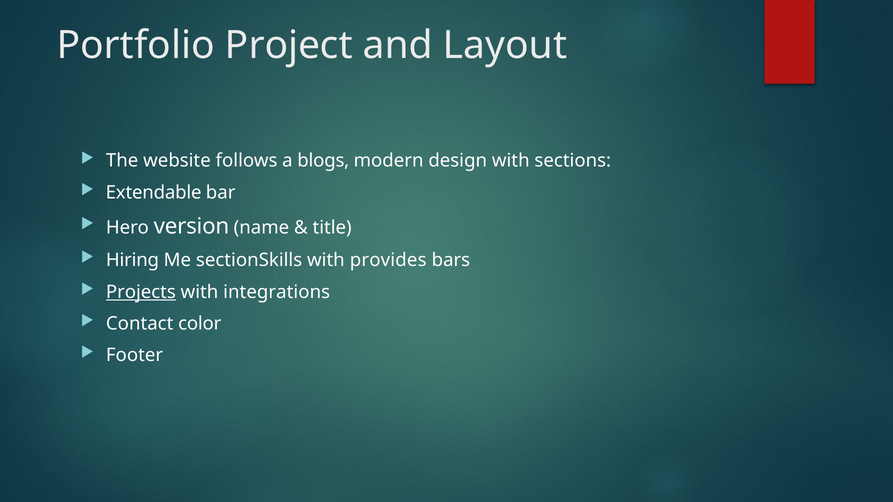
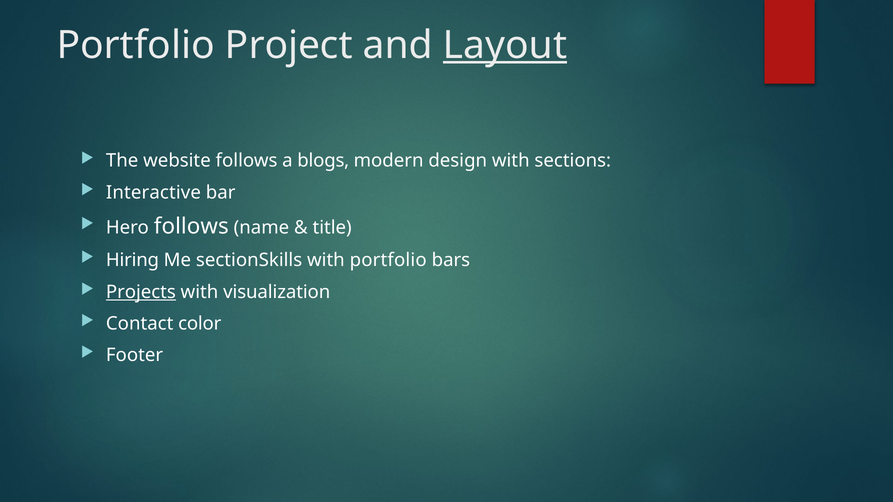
Layout underline: none -> present (505, 45)
Extendable: Extendable -> Interactive (153, 193)
Hero version: version -> follows (191, 227)
with provides: provides -> portfolio (388, 260)
integrations: integrations -> visualization (277, 292)
